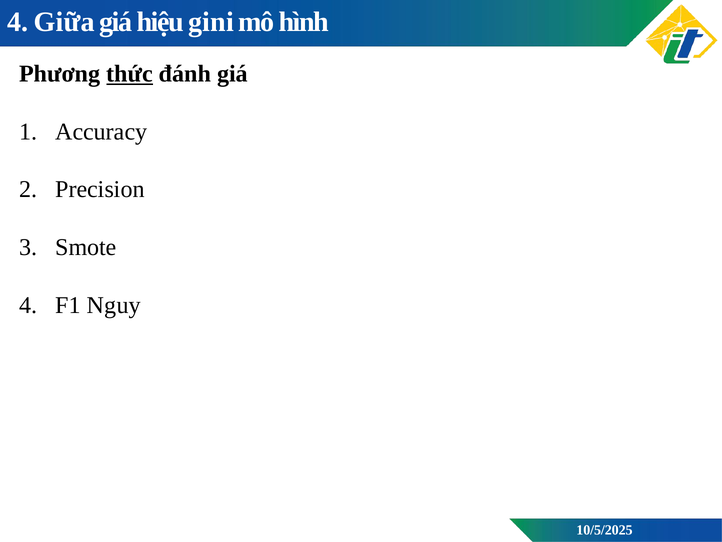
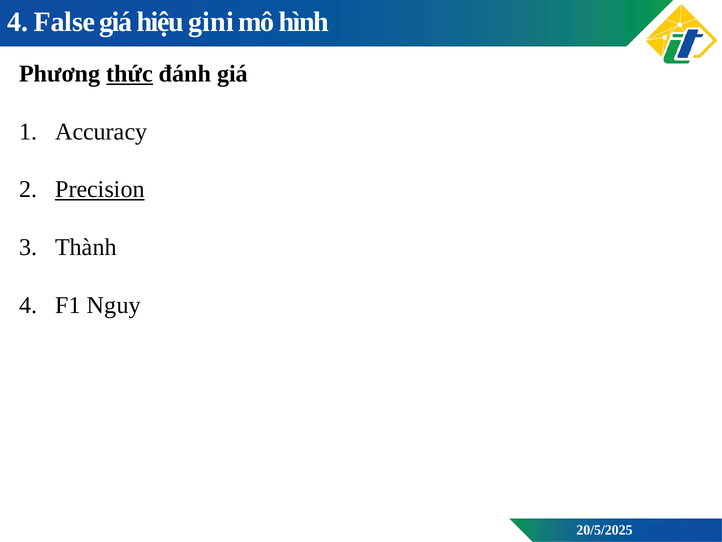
Giữa: Giữa -> False (64, 22)
Precision underline: none -> present (100, 189)
Smote: Smote -> Thành (86, 247)
10/5/2025: 10/5/2025 -> 20/5/2025 (604, 530)
